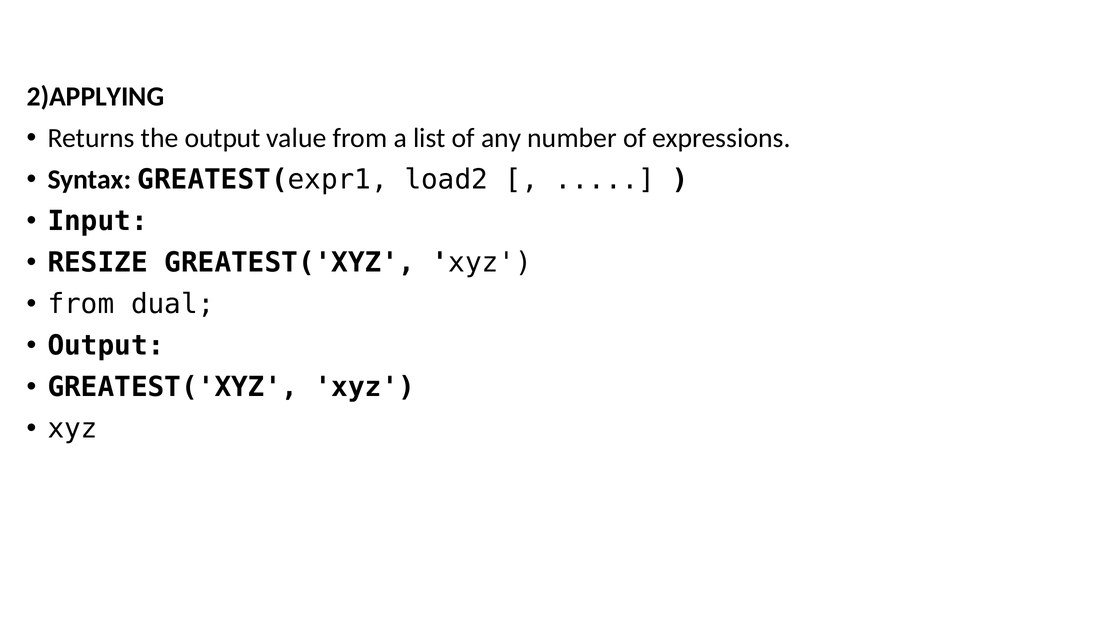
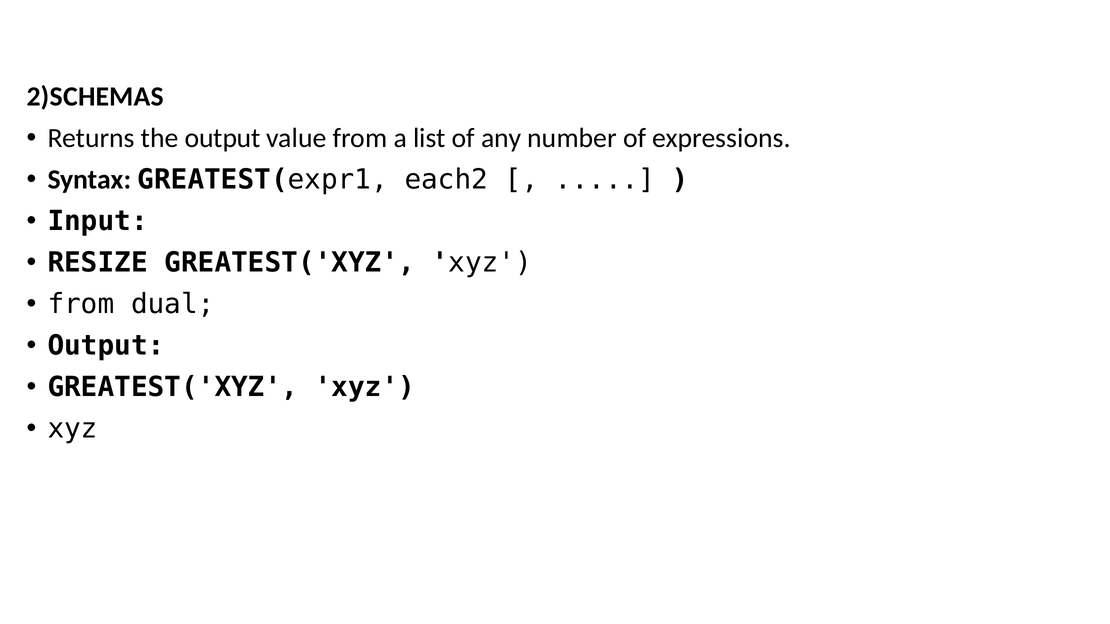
2)APPLYING: 2)APPLYING -> 2)SCHEMAS (95, 97)
load2: load2 -> each2 (446, 180)
